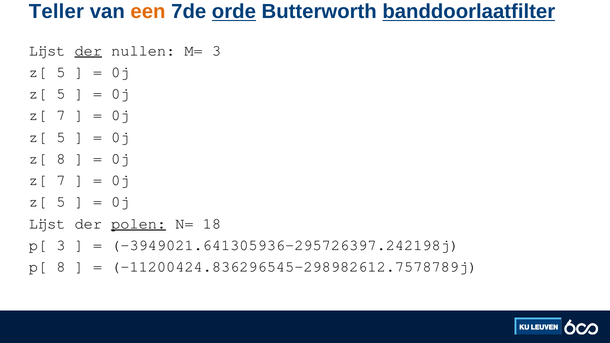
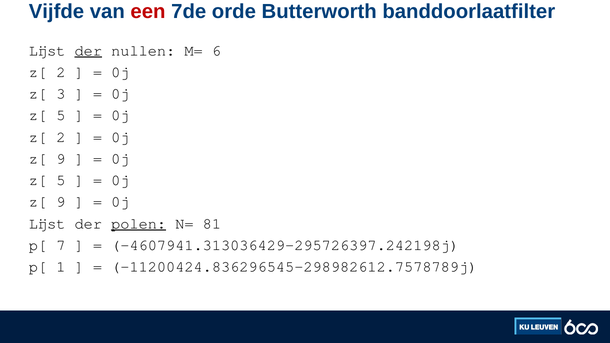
Teller: Teller -> Vijfde (56, 12)
een colour: orange -> red (148, 12)
orde underline: present -> none (234, 12)
banddoorlaatfilter underline: present -> none (469, 12)
M= 3: 3 -> 6 (216, 51)
5: 5 -> 2 (61, 72)
5: 5 -> 3 (61, 94)
7: 7 -> 5 (61, 115)
5: 5 -> 2 (61, 137)
8: 8 -> 9 (61, 159)
7: 7 -> 5 (61, 180)
5: 5 -> 9 (61, 202)
18: 18 -> 81 (212, 224)
p[ 3: 3 -> 7 (61, 245)
-3949021.641305936-295726397.242198j: -3949021.641305936-295726397.242198j -> -4607941.313036429-295726397.242198j (285, 245)
p[ 8: 8 -> 1 (61, 267)
